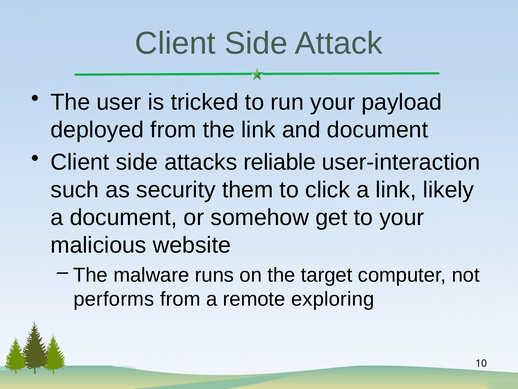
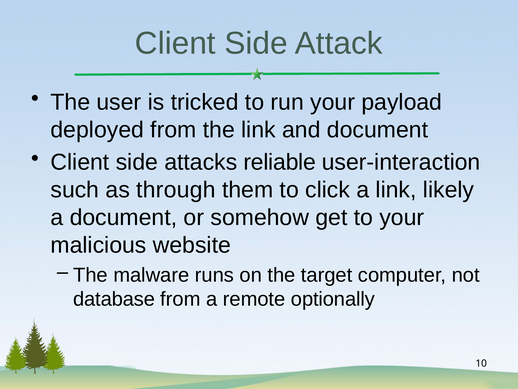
security: security -> through (176, 190)
performs: performs -> database (114, 299)
exploring: exploring -> optionally (333, 299)
